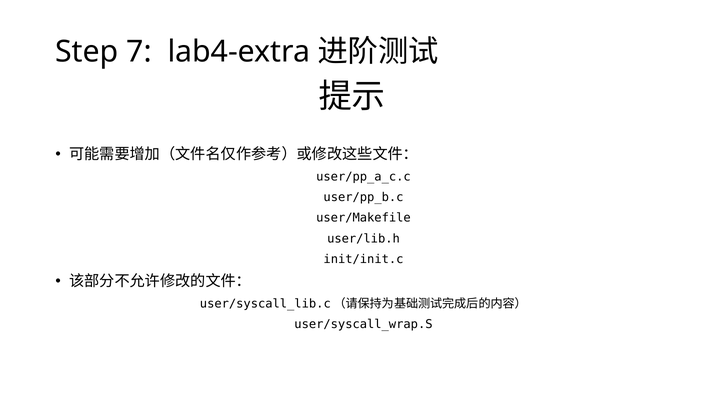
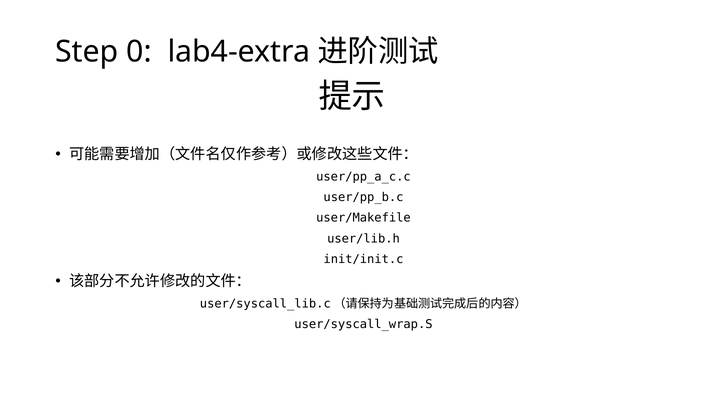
7: 7 -> 0 (139, 52)
